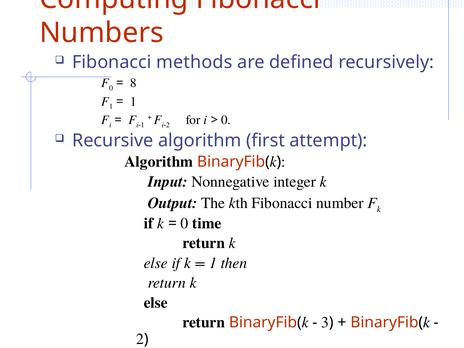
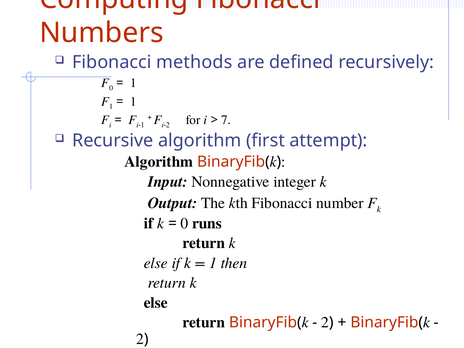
8: 8 -> 1 (133, 83)
0: 0 -> 7 (226, 120)
time: time -> runs (207, 223)
3: 3 -> 2 (325, 322)
